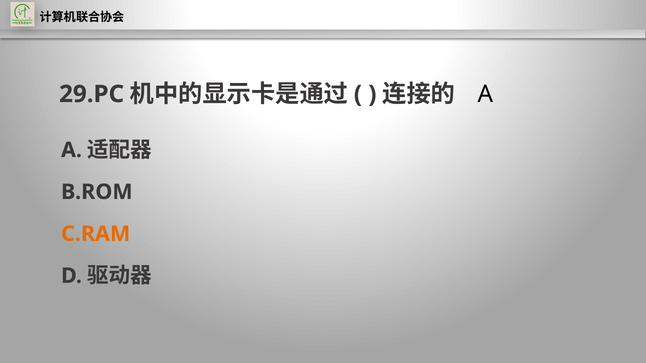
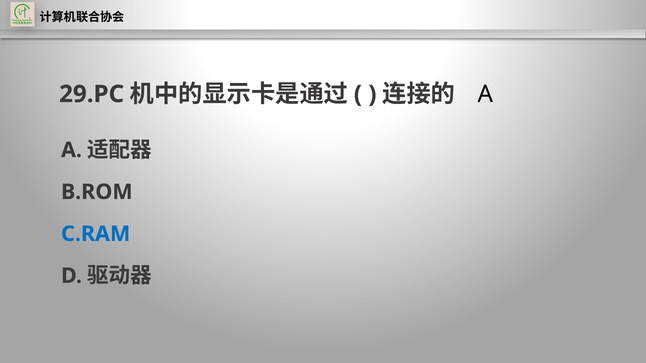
C.RAM colour: orange -> blue (96, 234)
